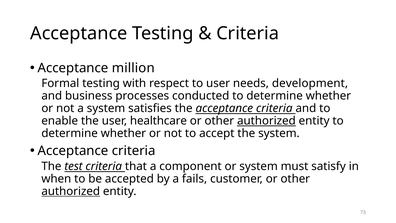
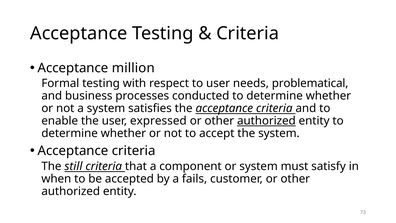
development: development -> problematical (310, 83)
healthcare: healthcare -> expressed (158, 121)
test: test -> still (73, 166)
authorized underline: present -> none (71, 191)
